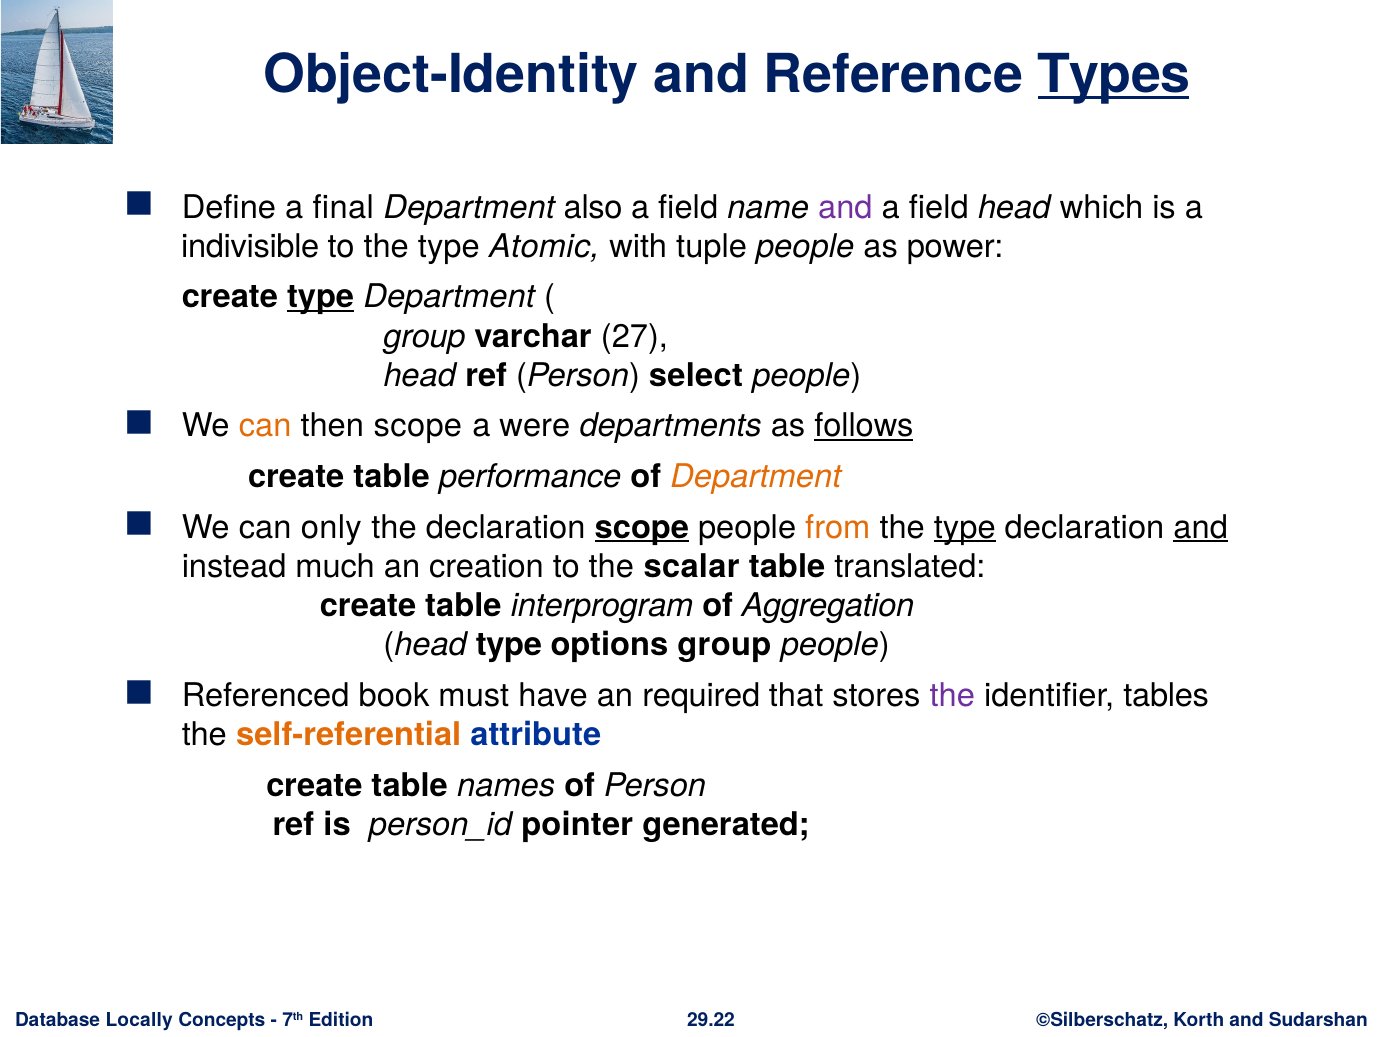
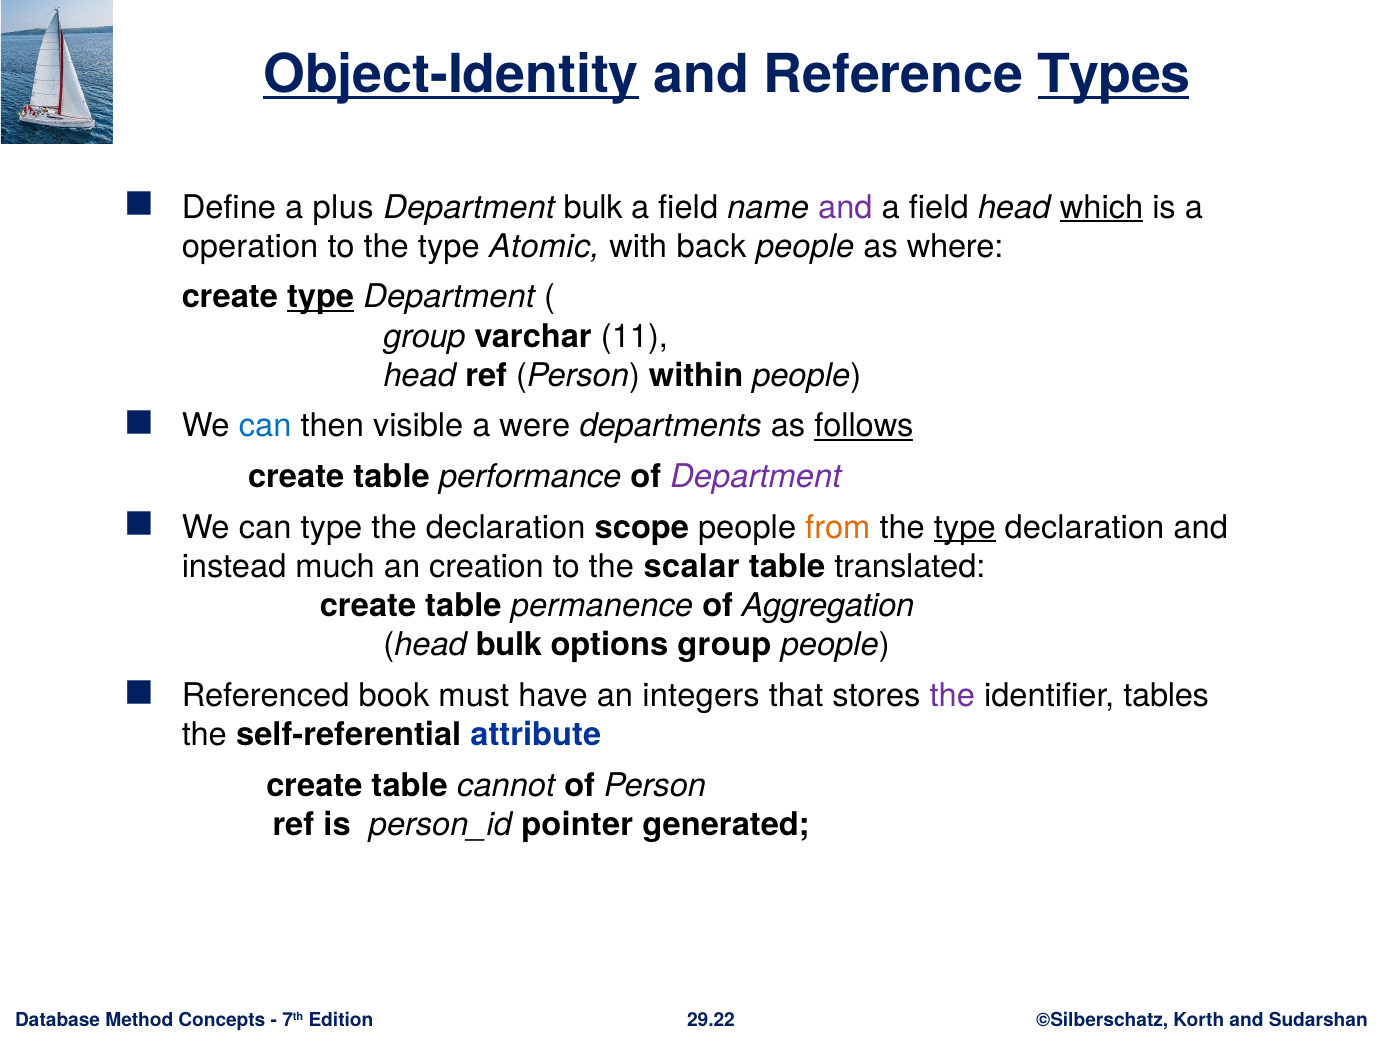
Object-Identity underline: none -> present (451, 74)
final: final -> plus (343, 207)
Department also: also -> bulk (593, 207)
which underline: none -> present (1102, 207)
indivisible: indivisible -> operation (250, 246)
tuple: tuple -> back (711, 246)
power: power -> where (955, 246)
27: 27 -> 11 (635, 336)
select: select -> within (696, 375)
can colour: orange -> blue (265, 426)
then scope: scope -> visible (418, 426)
Department colour: orange -> purple (756, 477)
can only: only -> type (331, 527)
scope underline: present -> none (642, 527)
and underline: present -> none (1201, 527)
interprogram: interprogram -> permanence (602, 606)
head type: type -> bulk (509, 645)
required: required -> integers (701, 695)
self-referential colour: orange -> black (349, 734)
names: names -> cannot (506, 785)
Locally: Locally -> Method (139, 1019)
